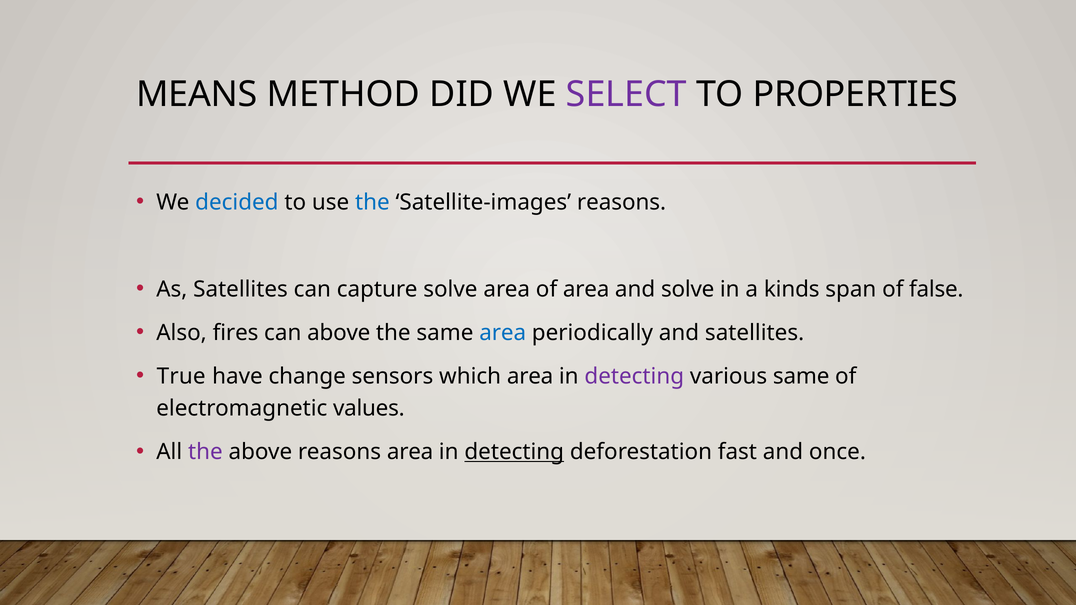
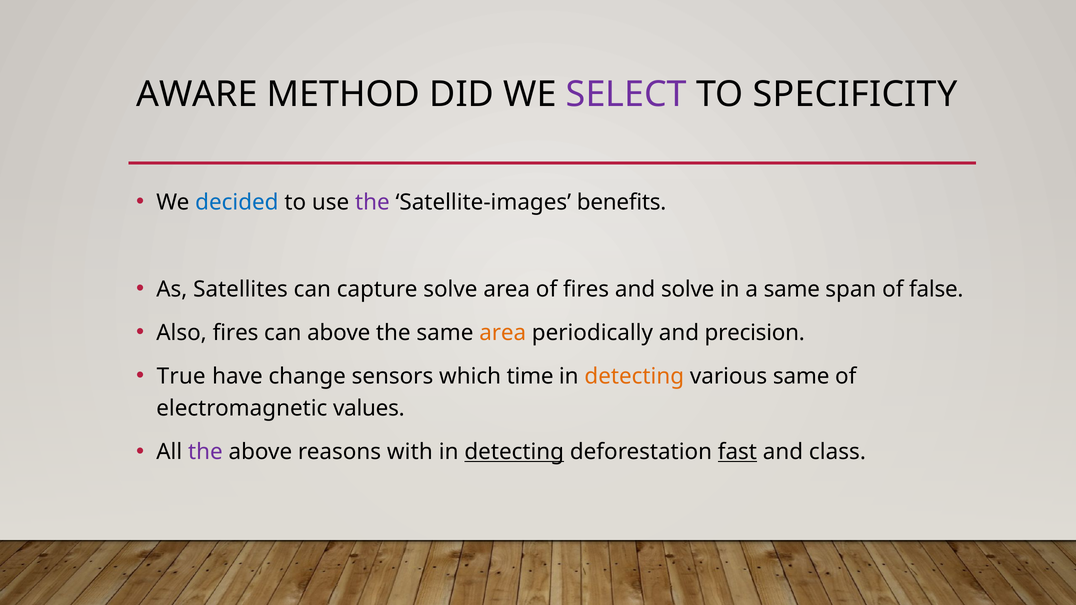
MEANS: MEANS -> AWARE (197, 94)
PROPERTIES: PROPERTIES -> SPECIFICITY (855, 94)
the colour: blue -> purple (372, 202)
Satellite-images reasons: reasons -> benefits (622, 202)
of area: area -> fires (586, 289)
a kinds: kinds -> same (792, 289)
area colour: blue -> orange (503, 333)
and satellites: satellites -> precision (755, 333)
which area: area -> time (530, 376)
detecting colour: purple -> orange (634, 376)
reasons area: area -> with (410, 452)
fast underline: none -> present (737, 452)
once: once -> class (837, 452)
